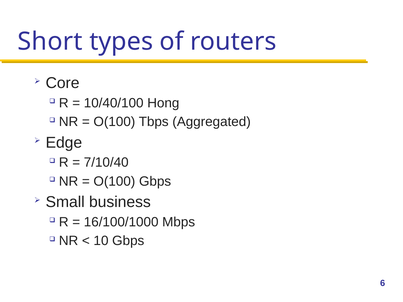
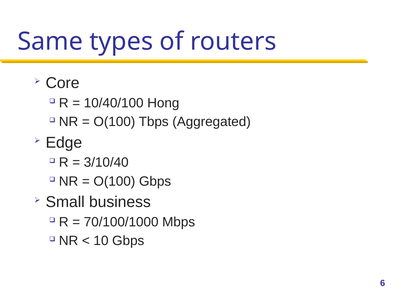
Short: Short -> Same (50, 42)
7/10/40: 7/10/40 -> 3/10/40 (106, 163)
16/100/1000: 16/100/1000 -> 70/100/1000 (121, 222)
